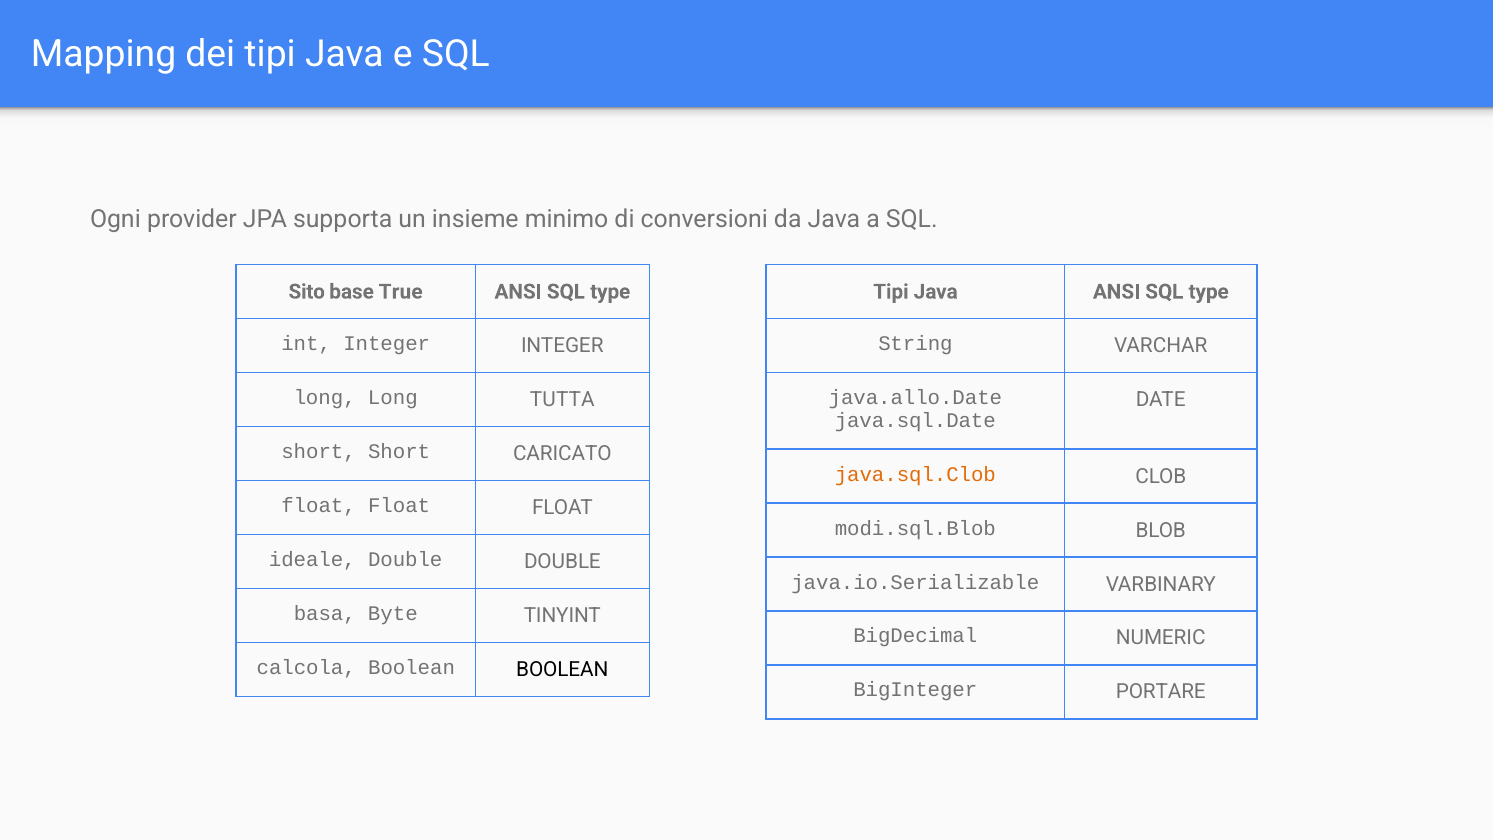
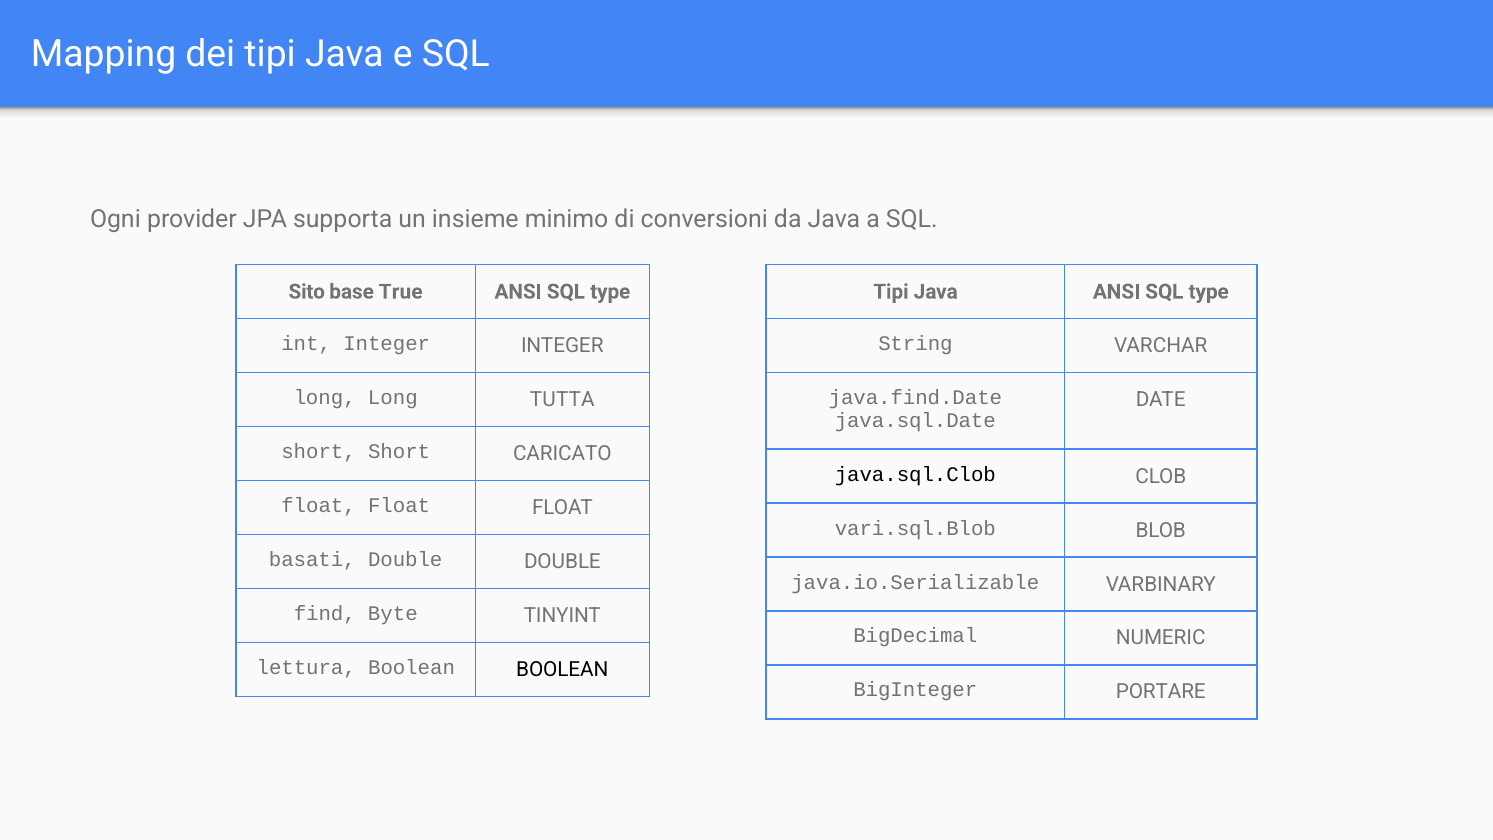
java.allo.Date: java.allo.Date -> java.find.Date (915, 398)
java.sql.Clob colour: orange -> black (915, 474)
modi.sql.Blob: modi.sql.Blob -> vari.sql.Blob (915, 528)
ideale: ideale -> basati (312, 559)
basa: basa -> find (325, 613)
calcola: calcola -> lettura (306, 667)
